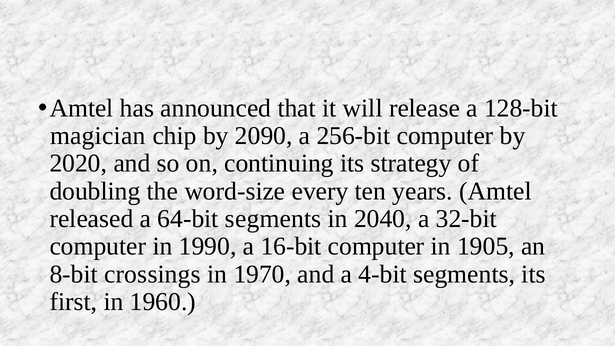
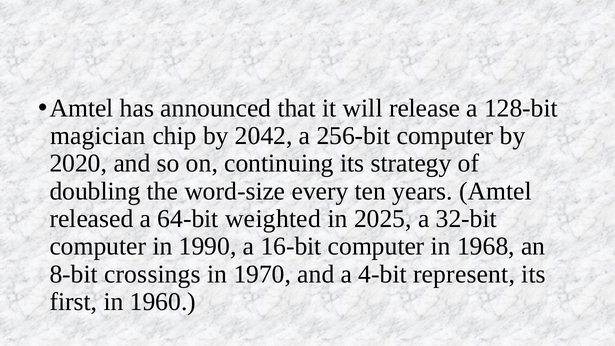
2090: 2090 -> 2042 (264, 136)
64-bit segments: segments -> weighted (273, 219)
2040: 2040 -> 2025 (383, 219)
1905: 1905 -> 1968 (486, 246)
4-bit segments: segments -> represent (464, 274)
